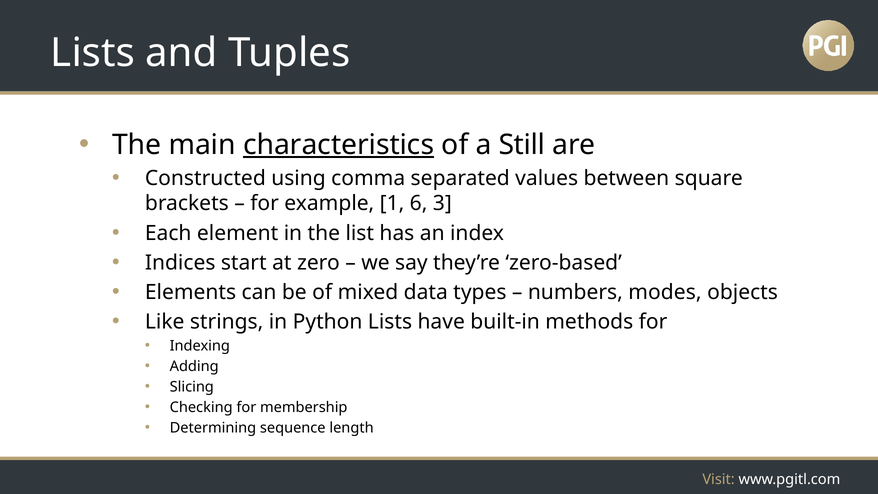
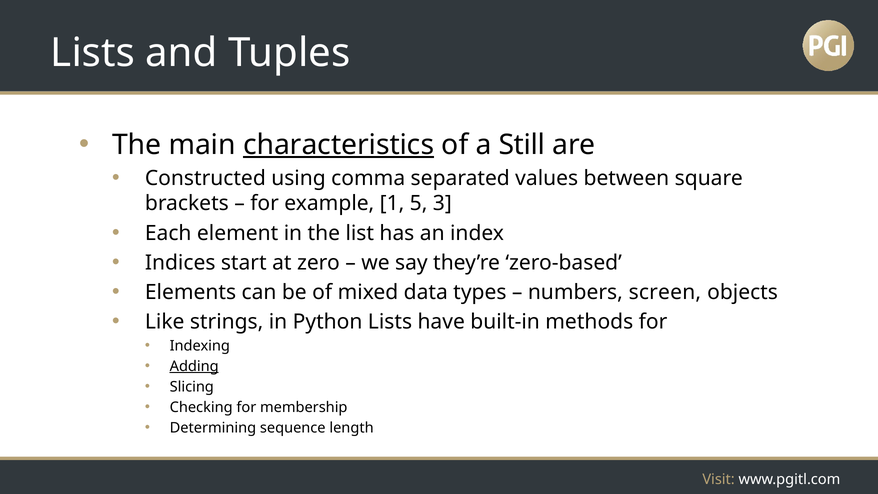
6: 6 -> 5 (419, 203)
modes: modes -> screen (665, 292)
Adding underline: none -> present (194, 366)
